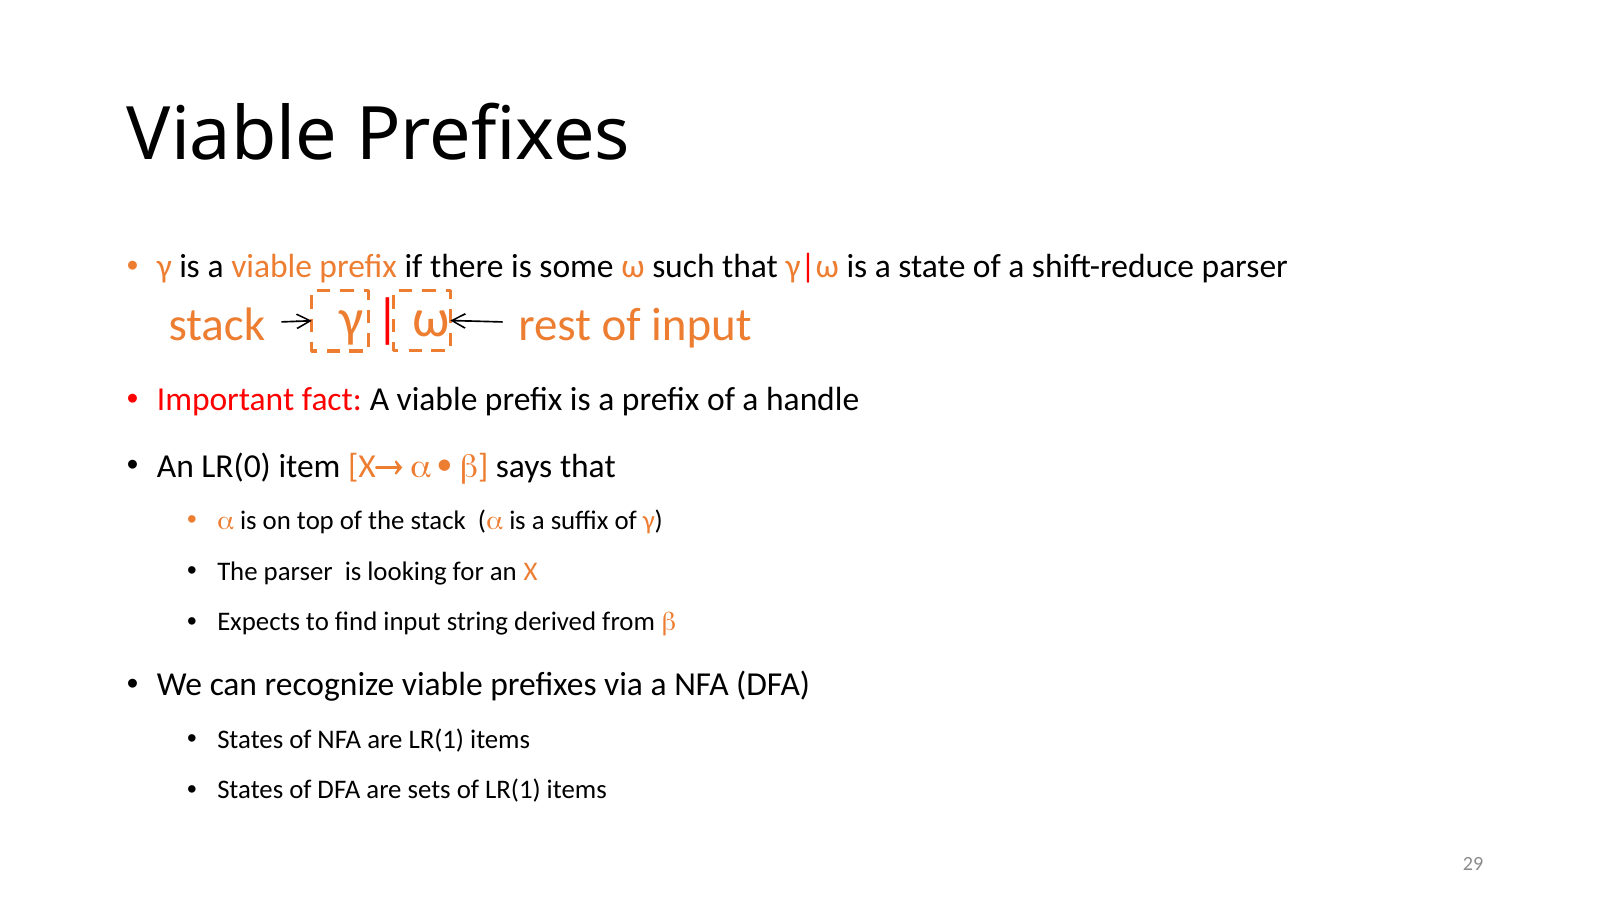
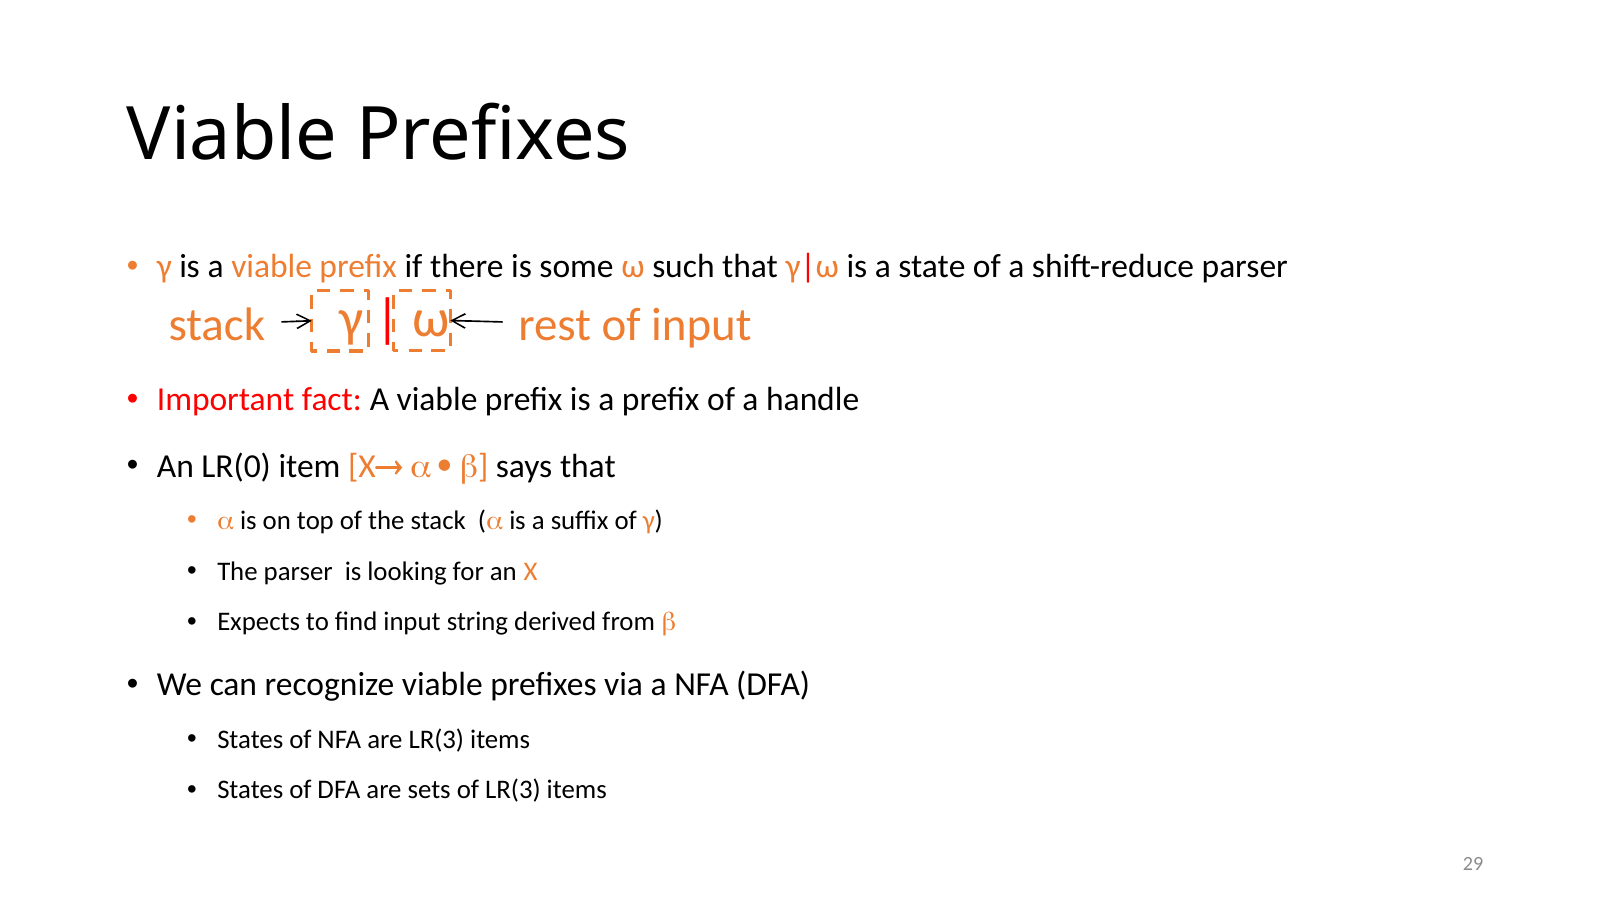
are LR(1: LR(1 -> LR(3 (436, 740)
of LR(1: LR(1 -> LR(3 (513, 791)
